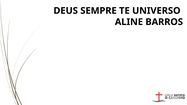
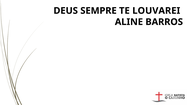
UNIVERSO: UNIVERSO -> LOUVAREI (156, 11)
